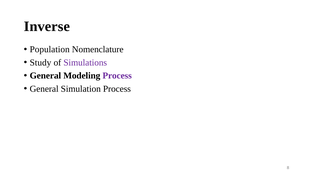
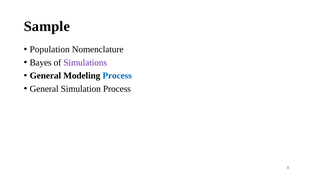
Inverse: Inverse -> Sample (47, 26)
Study: Study -> Bayes (41, 63)
Process colour: purple -> blue (117, 76)
